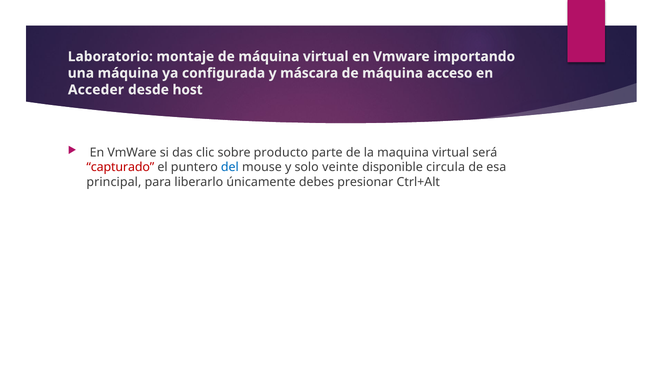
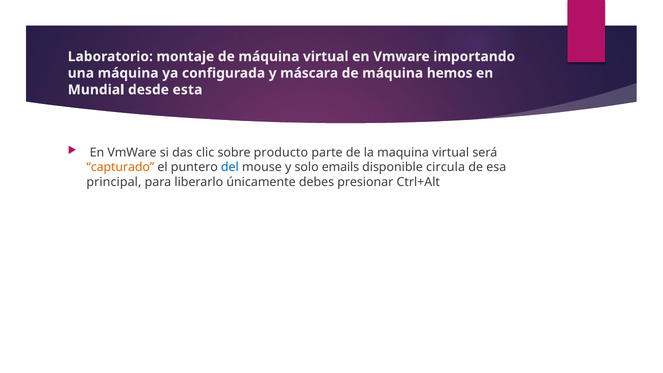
acceso: acceso -> hemos (450, 73)
Acceder: Acceder -> Mundial (96, 90)
host: host -> esta (187, 90)
capturado colour: red -> orange (120, 167)
veinte: veinte -> emails (340, 167)
